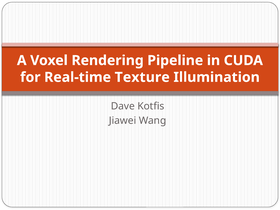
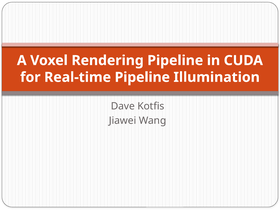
Real-time Texture: Texture -> Pipeline (142, 77)
